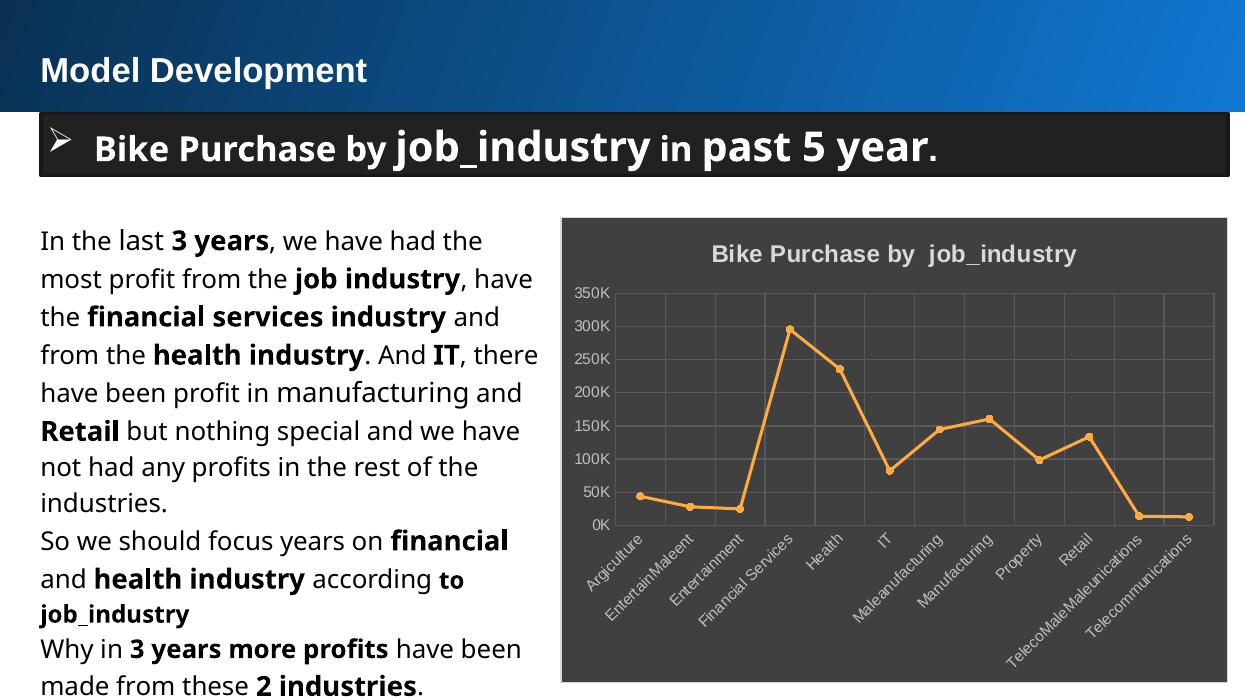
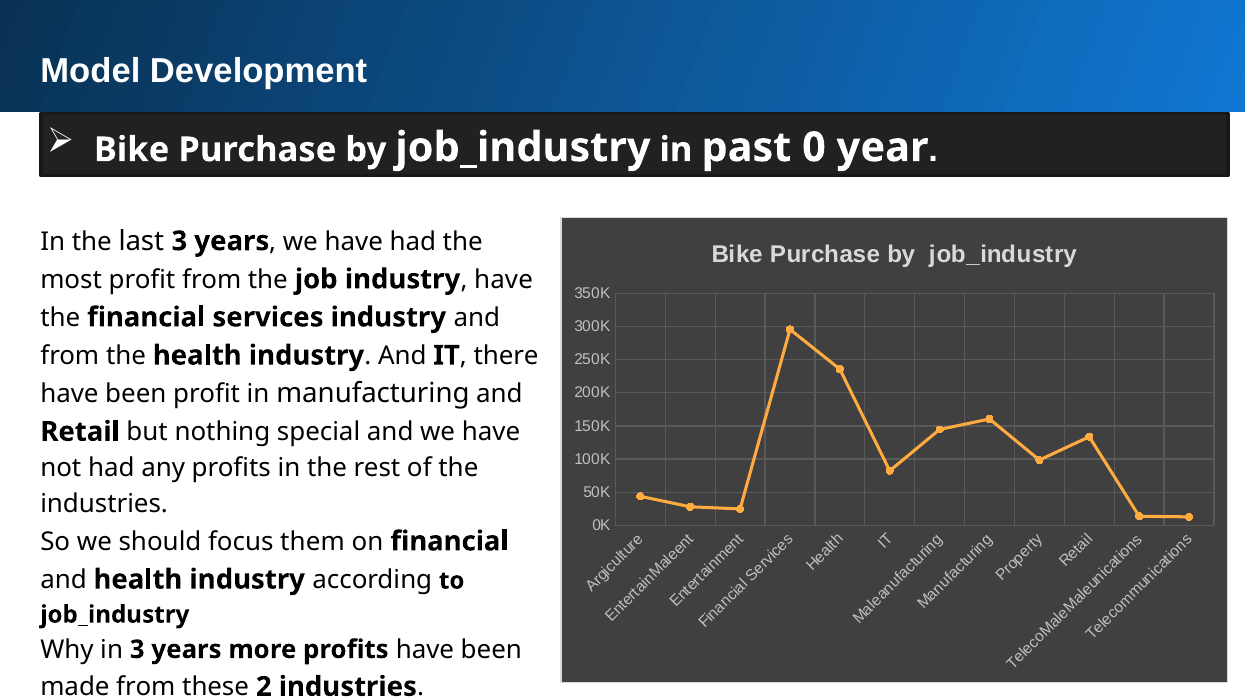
5: 5 -> 0 (814, 148)
focus years: years -> them (312, 542)
